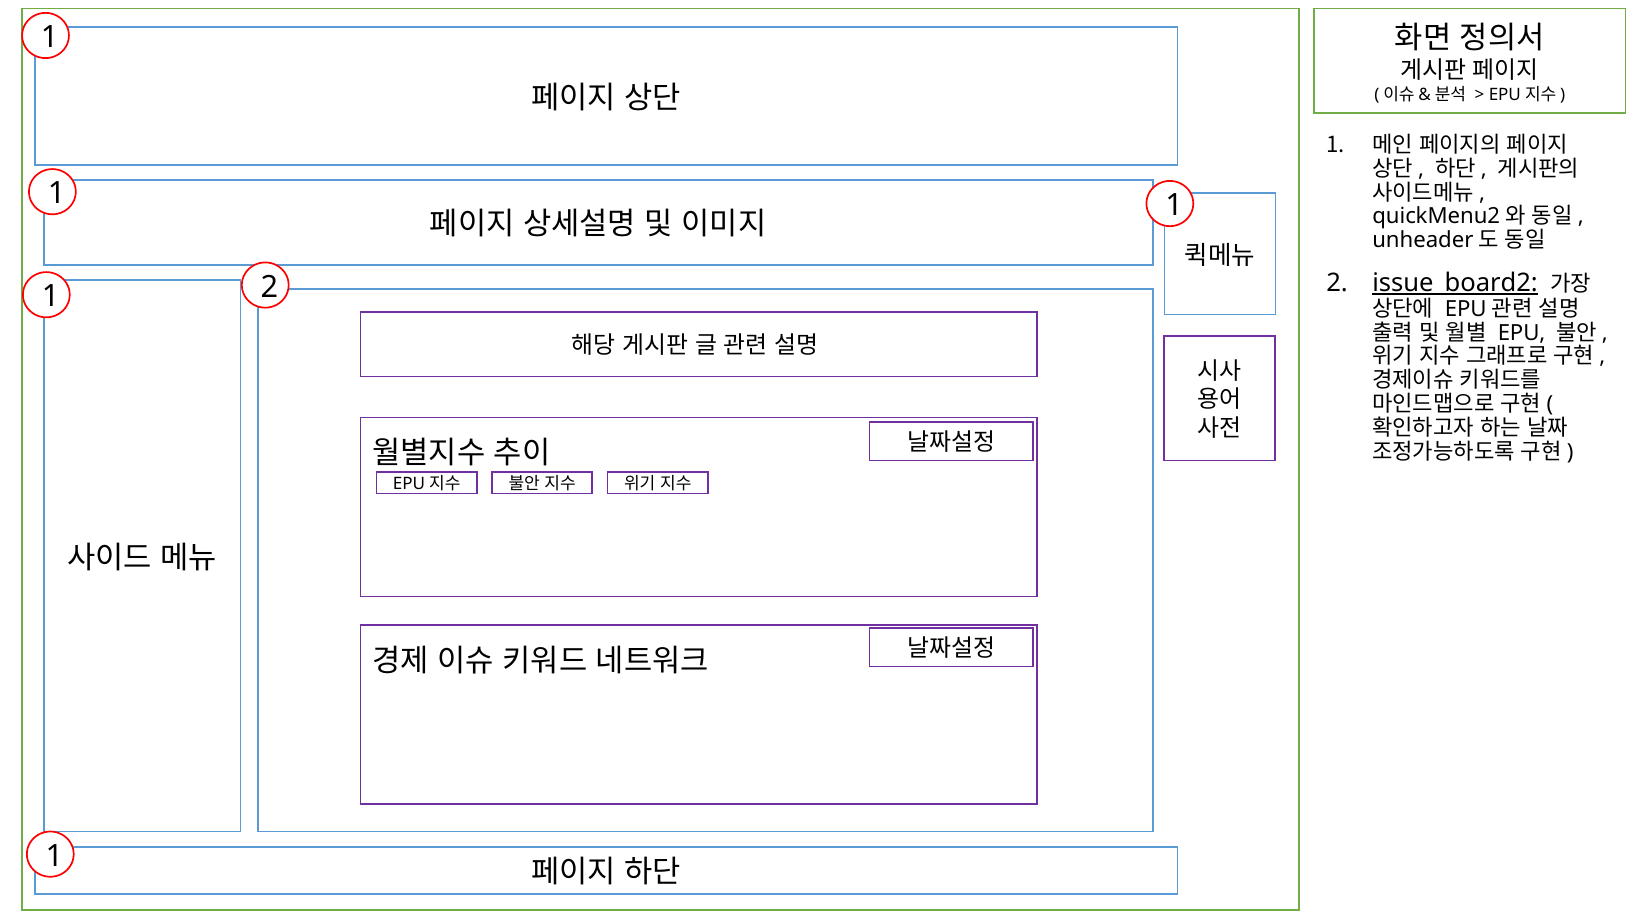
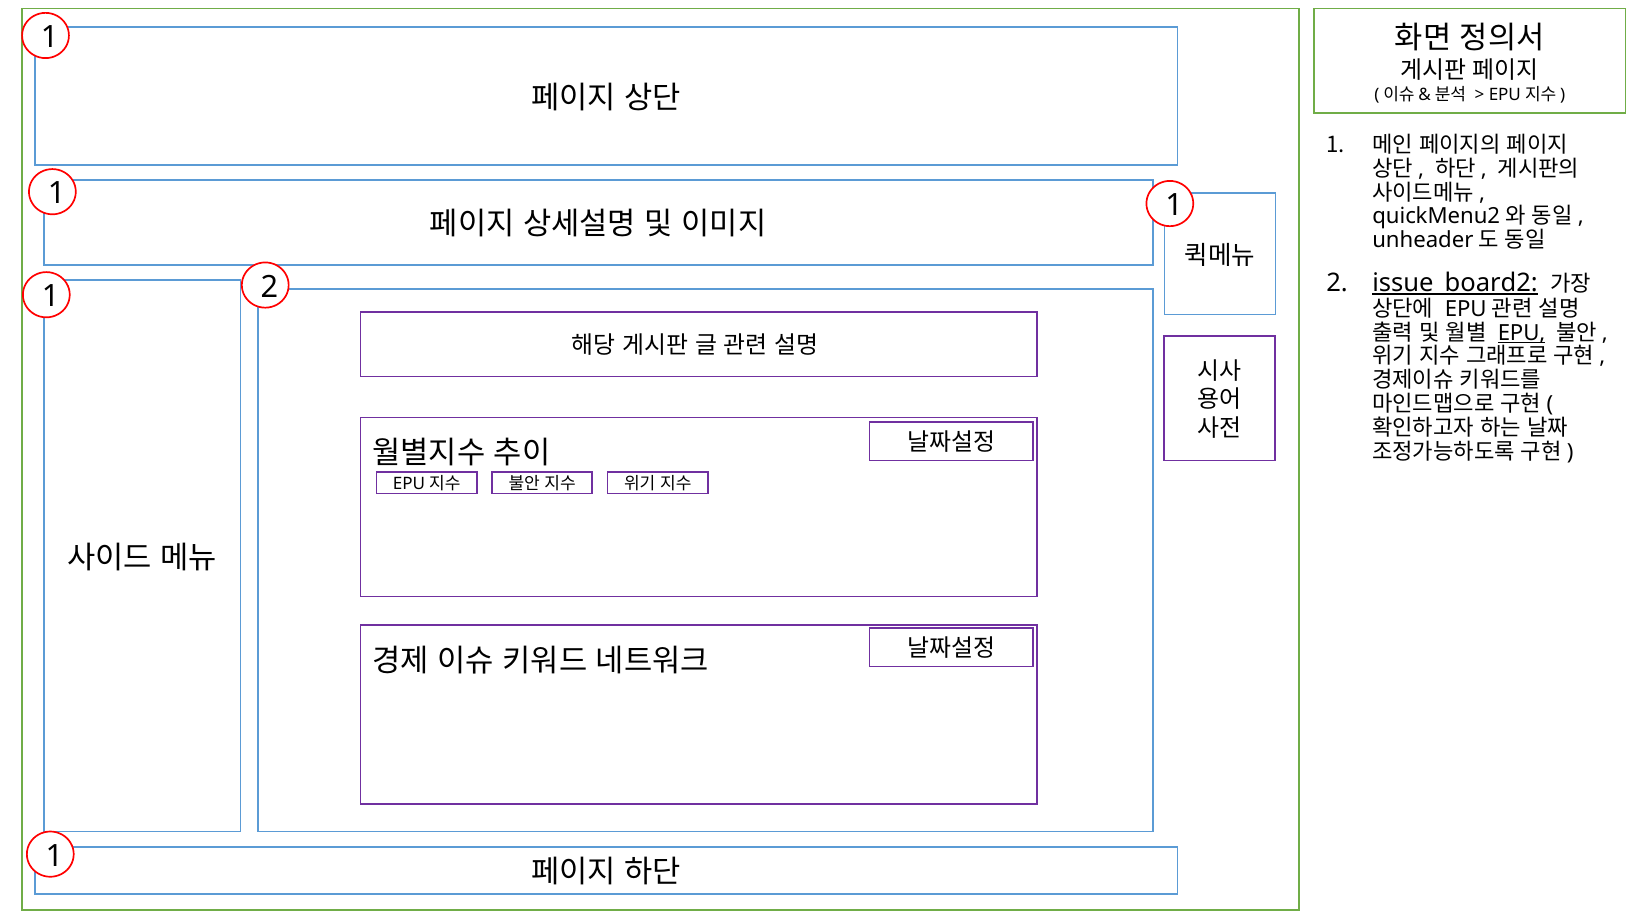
EPU underline: none -> present (1522, 333)
